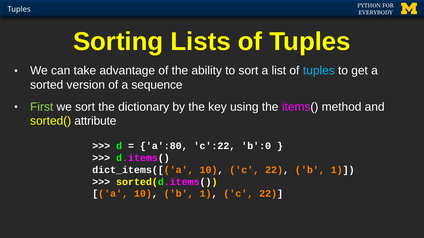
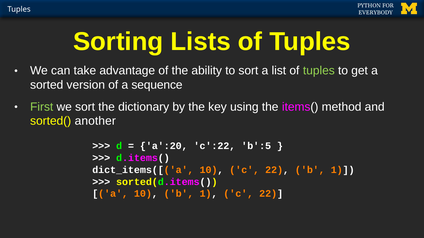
tuples colour: light blue -> light green (319, 71)
attribute: attribute -> another (95, 121)
a':80: a':80 -> a':20 (164, 146)
b':0: b':0 -> b':5 (256, 146)
